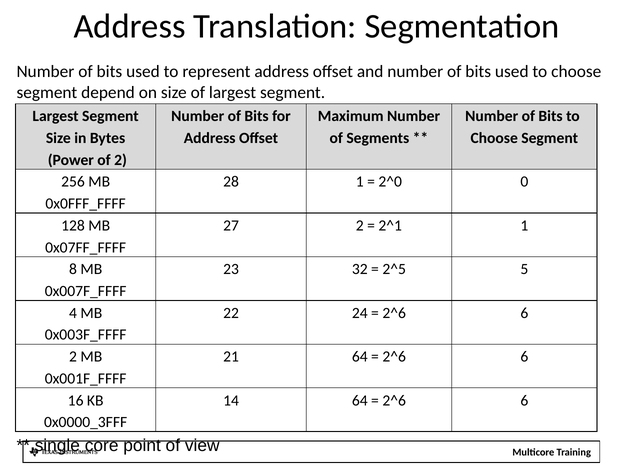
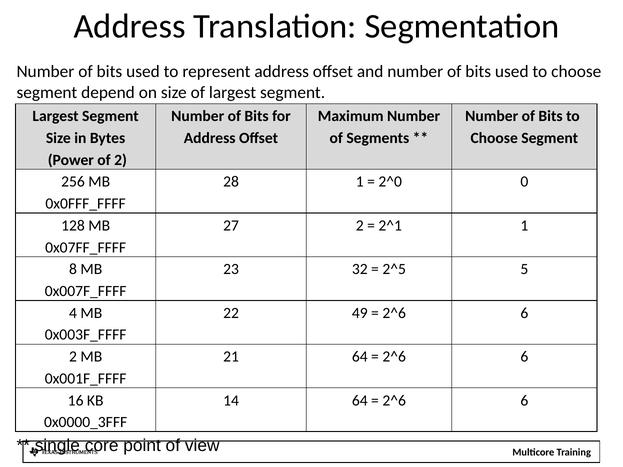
24: 24 -> 49 (360, 313)
